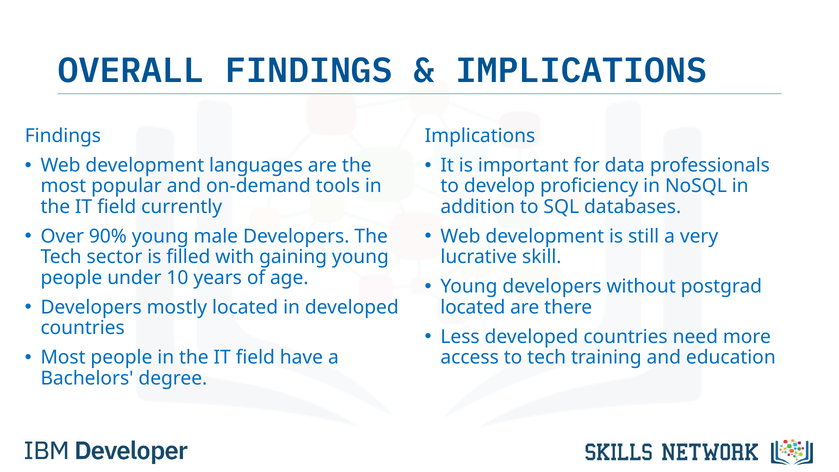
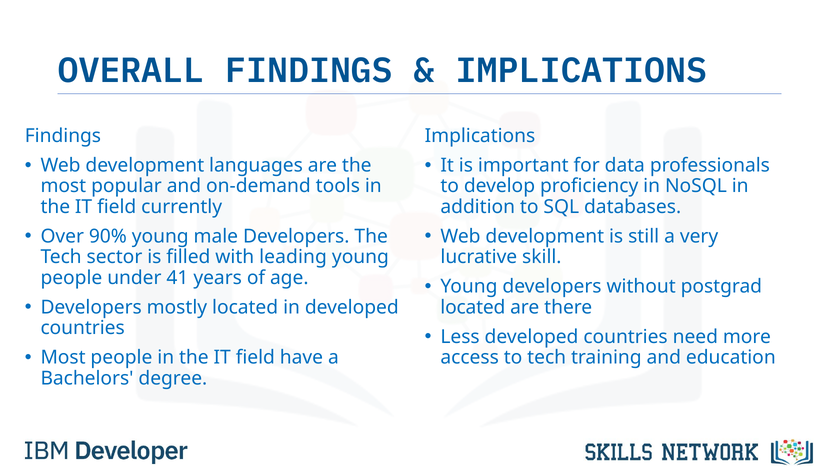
gaining: gaining -> leading (293, 257)
10: 10 -> 41 (177, 278)
